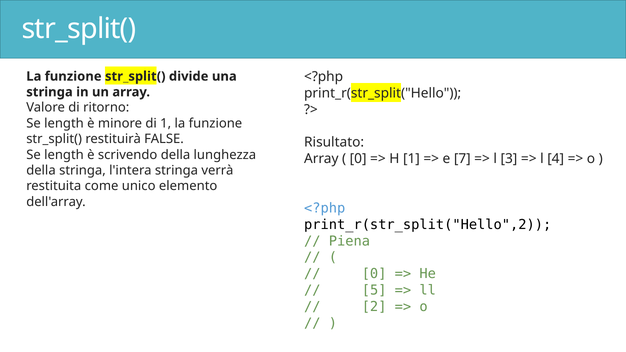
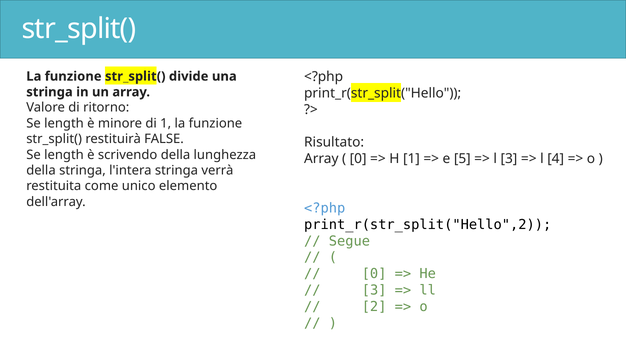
7: 7 -> 5 (462, 159)
Piena: Piena -> Segue (349, 241)
5: 5 -> 3 (374, 290)
